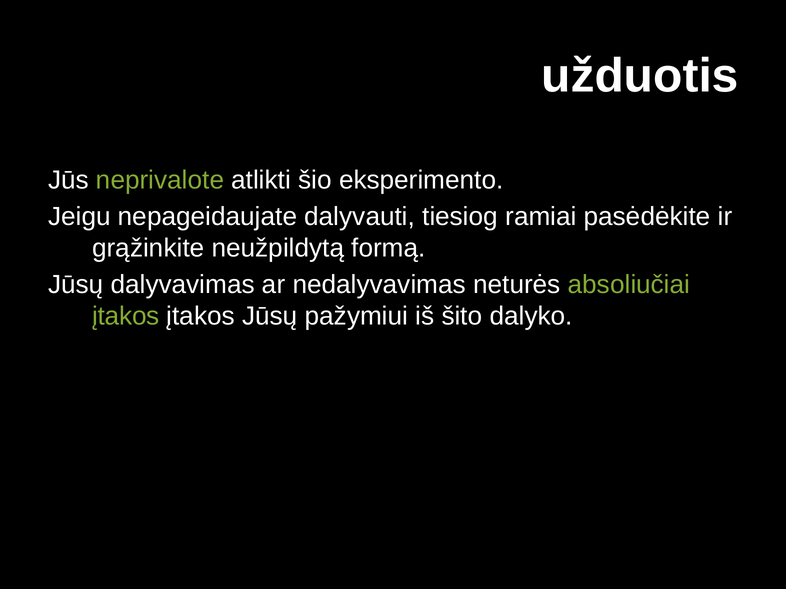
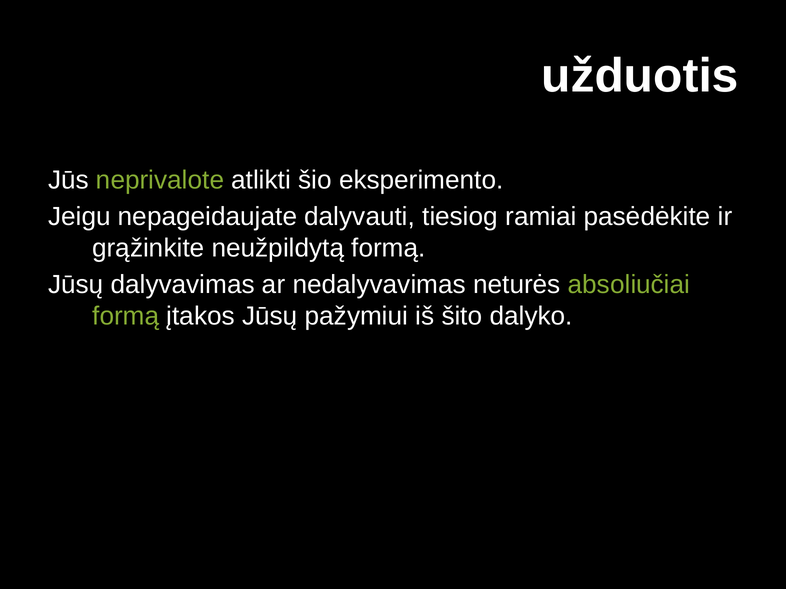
įtakos: įtakos -> formą (126, 316)
